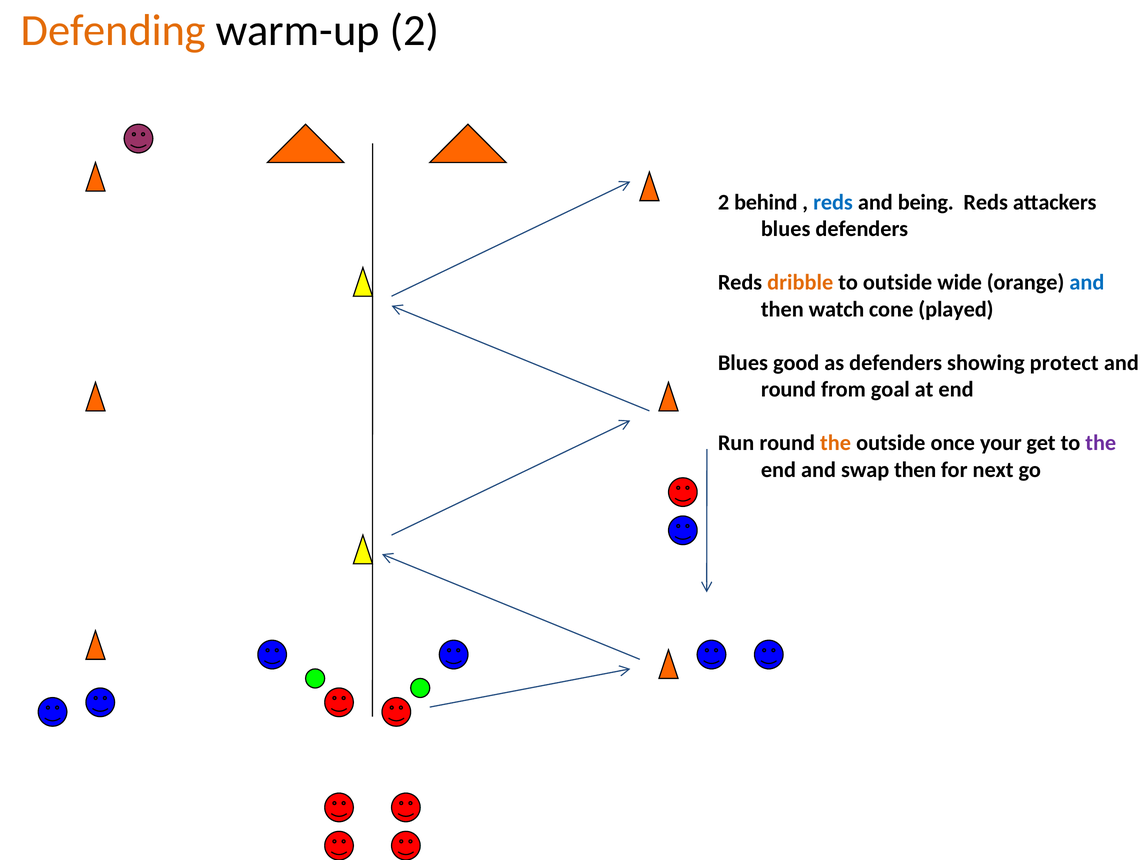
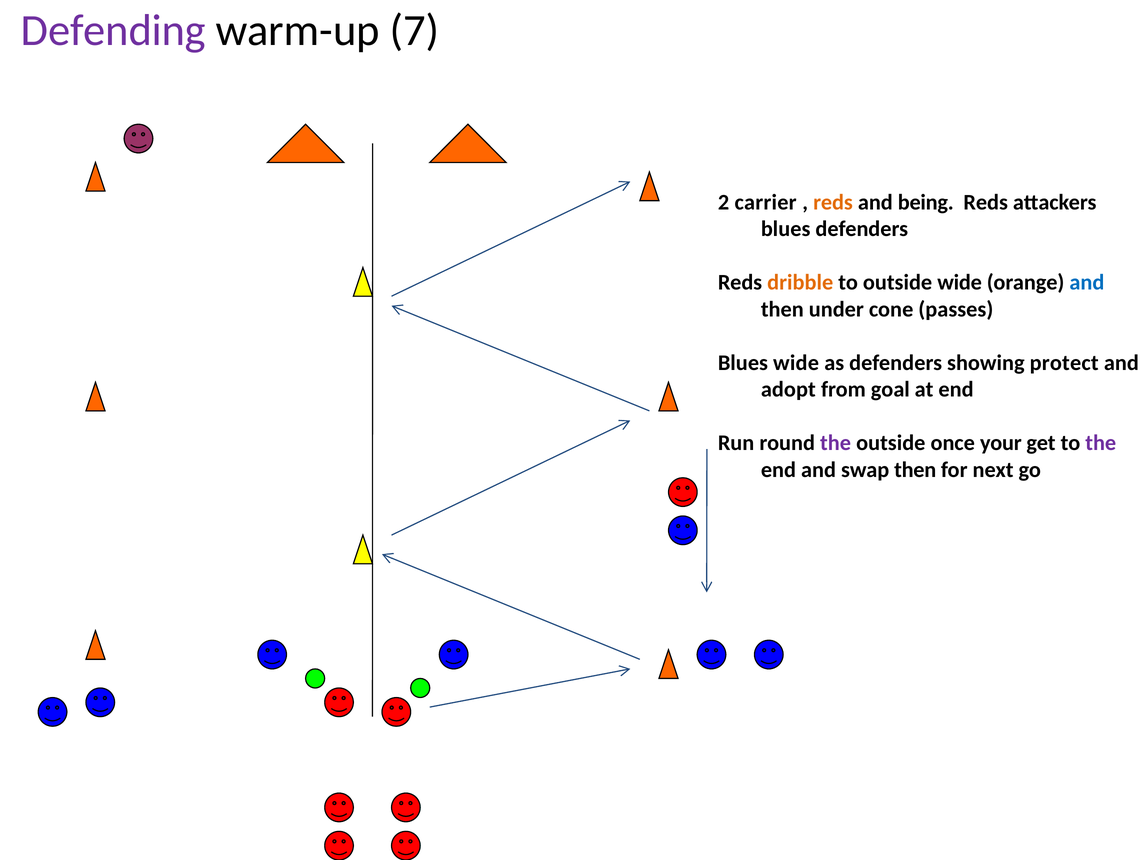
Defending colour: orange -> purple (113, 30)
warm-up 2: 2 -> 7 (415, 30)
behind: behind -> carrier (766, 202)
reds colour: blue -> orange (833, 202)
watch: watch -> under (836, 309)
played: played -> passes (956, 309)
Blues good: good -> wide (796, 363)
round: round -> adopt (788, 389)
the colour: orange -> purple (836, 443)
